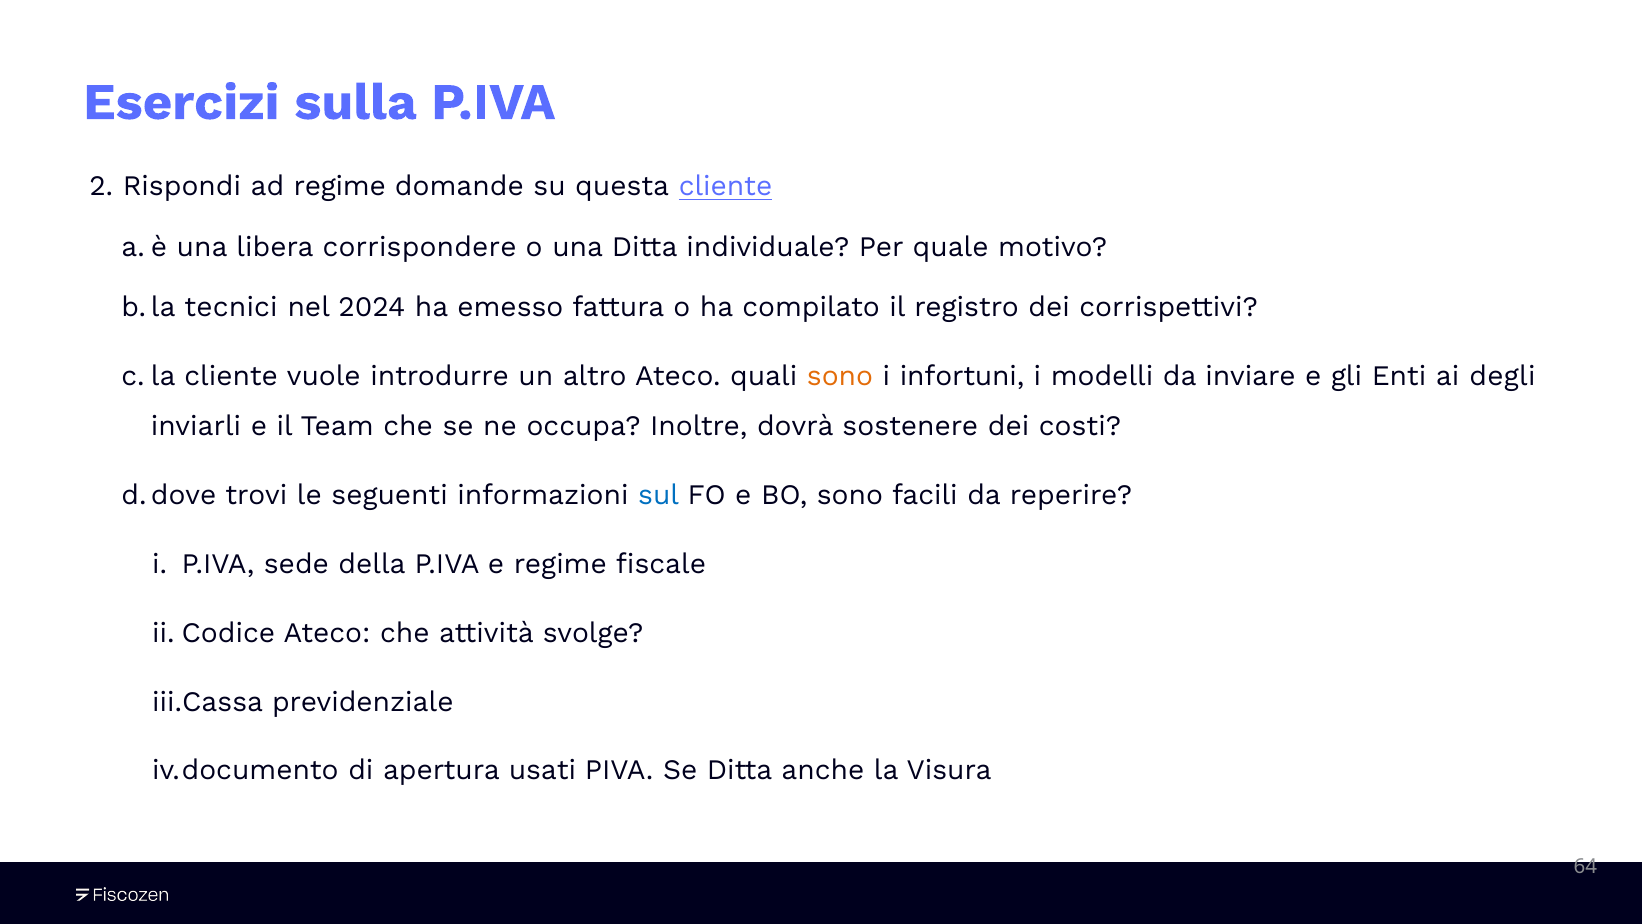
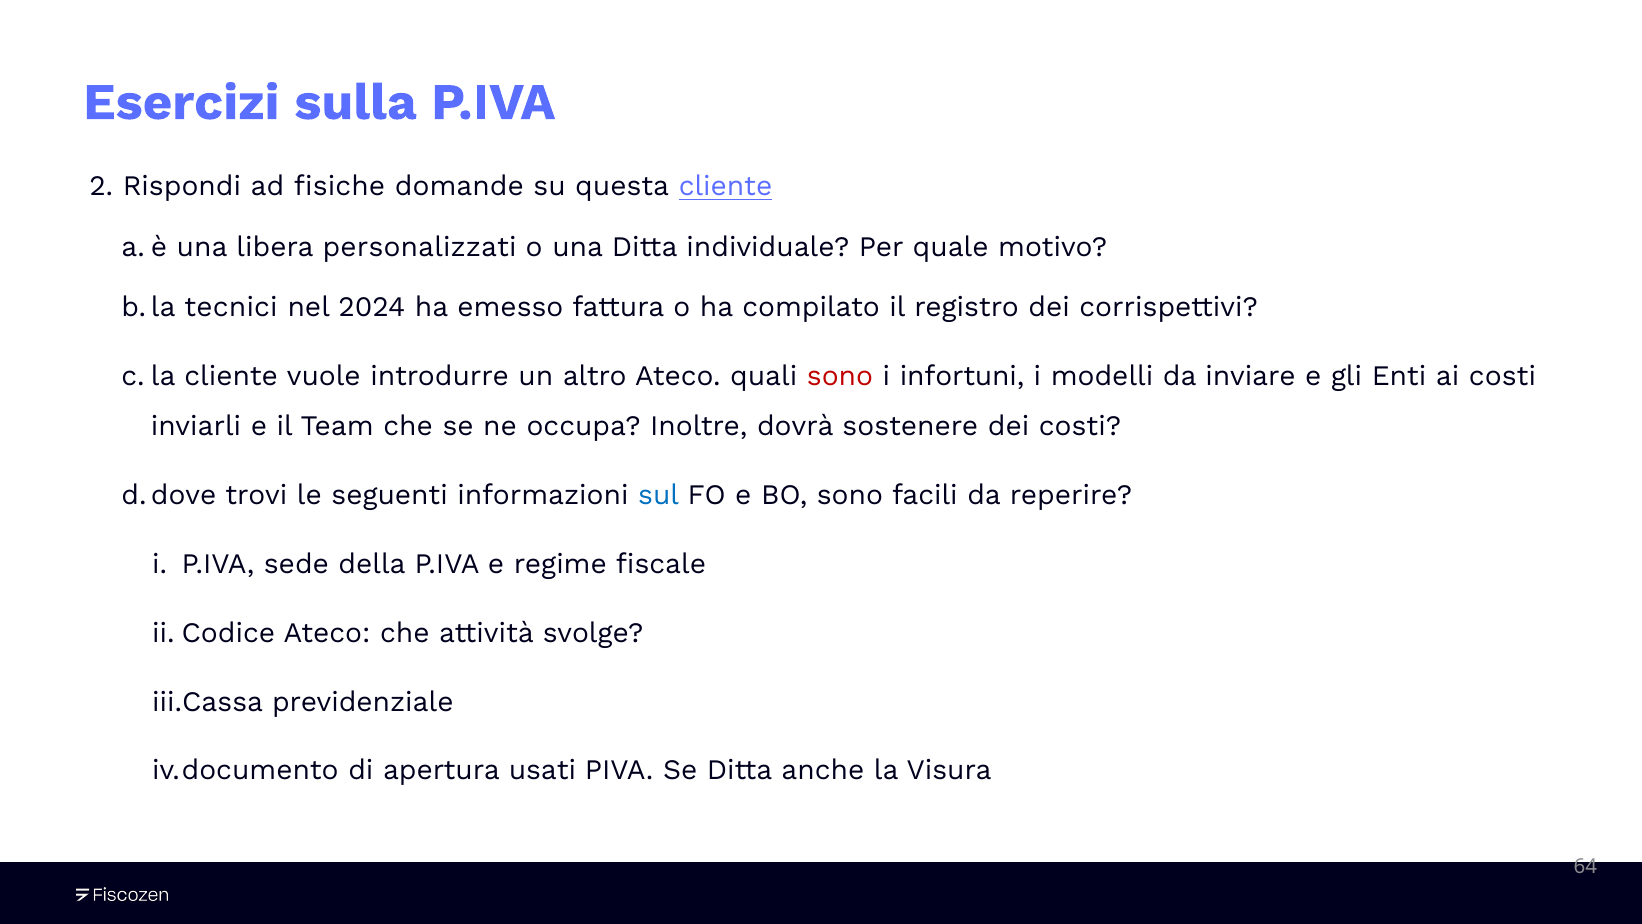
ad regime: regime -> fisiche (340, 187)
corrispondere: corrispondere -> personalizzati (420, 247)
sono colour: orange -> red (840, 376)
ai degli: degli -> costi (1503, 376)
